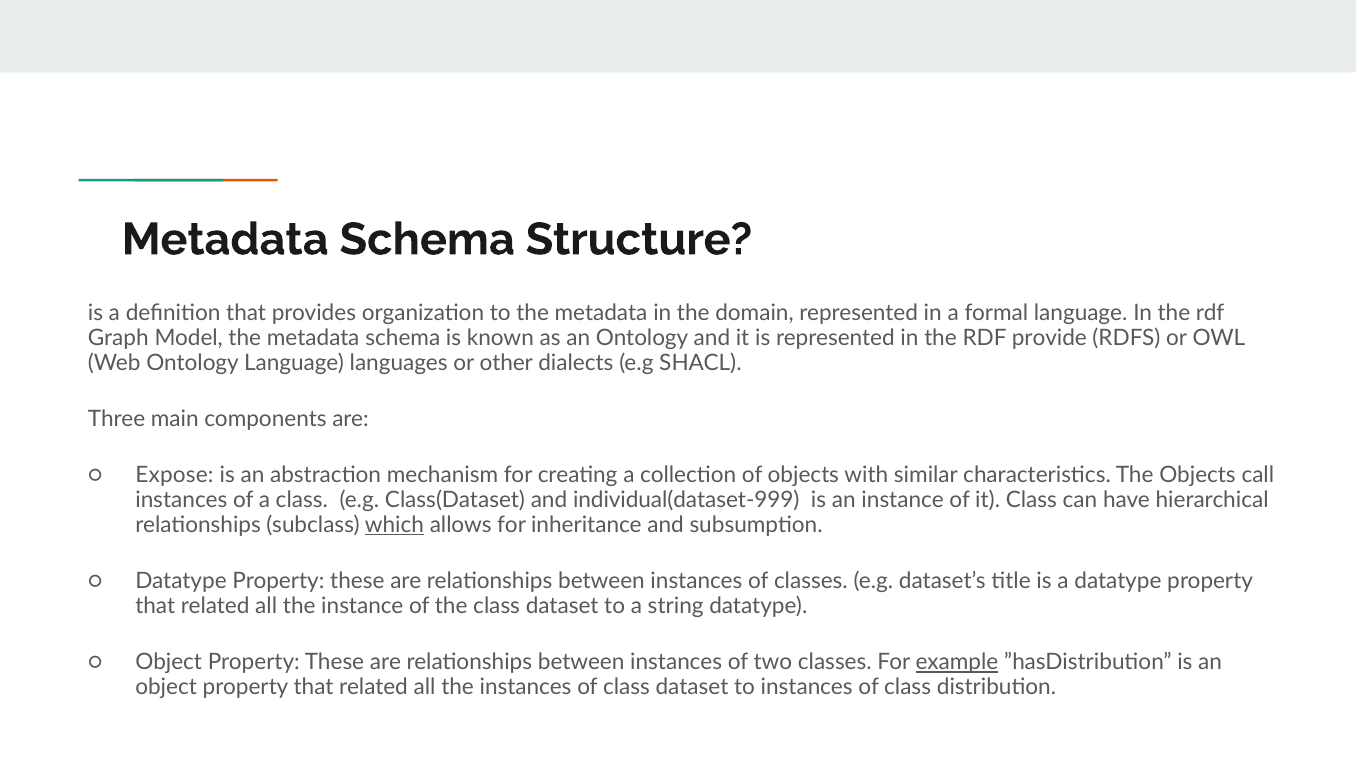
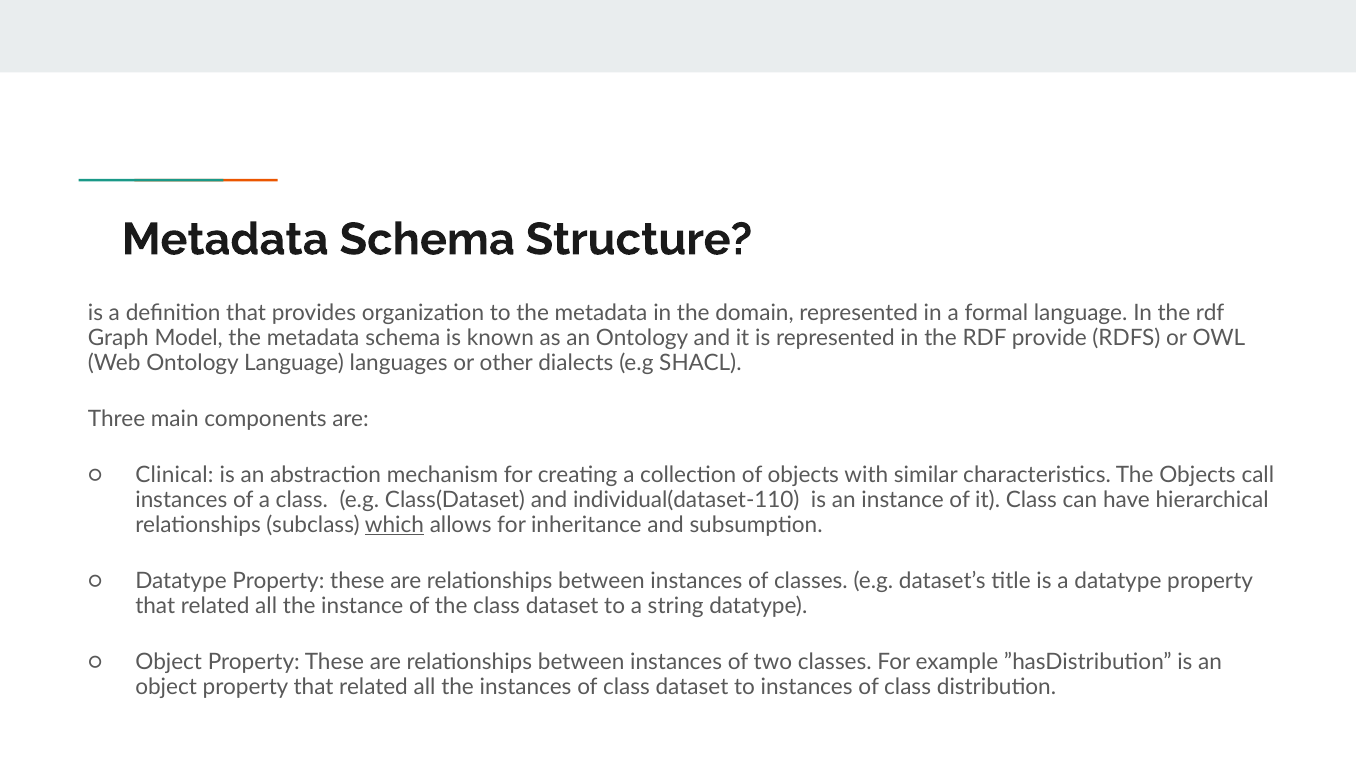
Expose: Expose -> Clinical (175, 475)
individual(dataset-999: individual(dataset-999 -> individual(dataset-110 (686, 500)
example underline: present -> none (957, 662)
